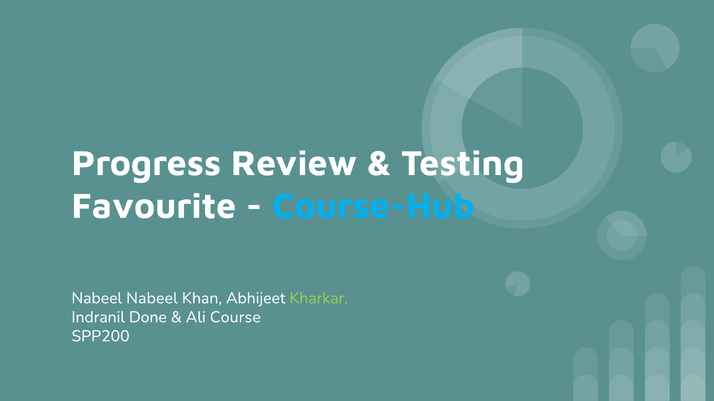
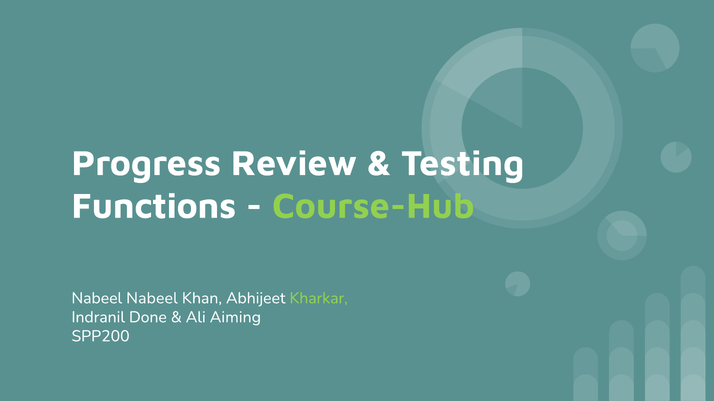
Favourite: Favourite -> Functions (154, 206)
Course-Hub colour: light blue -> light green (373, 206)
Course: Course -> Aiming (235, 318)
